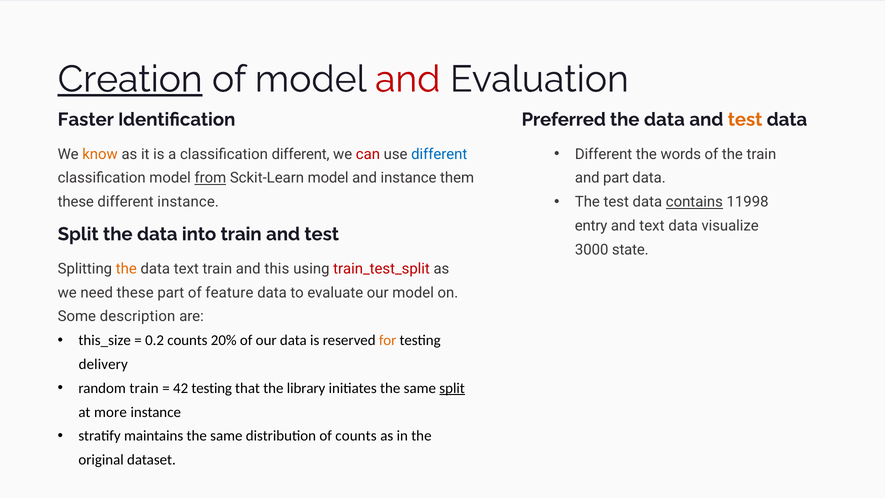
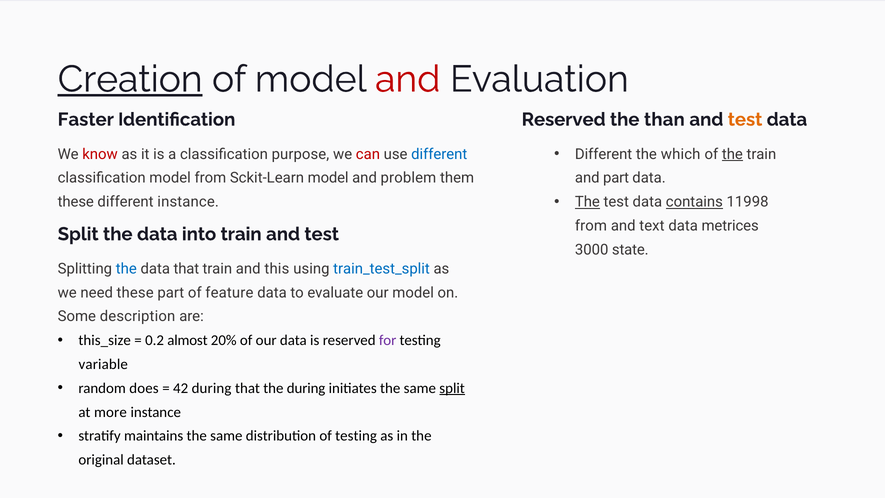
Preferred: Preferred -> Reserved (564, 119)
data: data -> than (664, 119)
words: words -> which (681, 154)
the underline: none -> present (732, 154)
know colour: orange -> red (100, 154)
classification different: different -> purpose (300, 154)
from underline: present -> none (210, 178)
and instance: instance -> problem (408, 178)
The underline: none -> present (587, 202)
entry: entry -> from (591, 226)
visualize: visualize -> metrices (730, 226)
the colour: orange -> blue (126, 269)
data text: text -> that (186, 269)
train_test_split colour: red -> blue (382, 269)
0.2 counts: counts -> almost (187, 340)
for colour: orange -> purple (388, 340)
delivery: delivery -> variable (103, 364)
random train: train -> does (144, 388)
42 testing: testing -> during (212, 388)
the library: library -> during (306, 388)
of counts: counts -> testing (356, 436)
